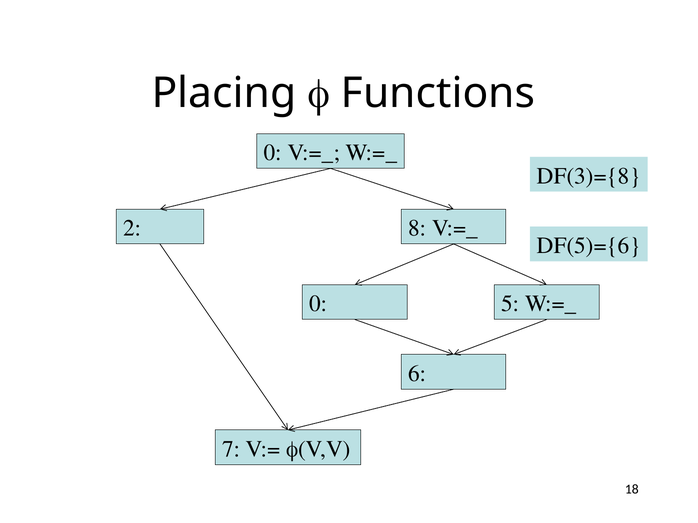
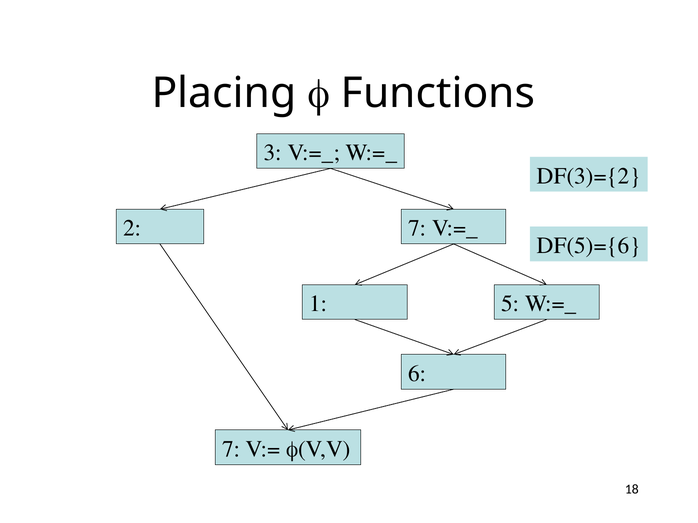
0: 0 -> 3 (273, 153)
DF(3)={8: DF(3)={8 -> DF(3)={2 (589, 176)
2 8: 8 -> 7 (417, 228)
0: 0 -> 1 (318, 304)
